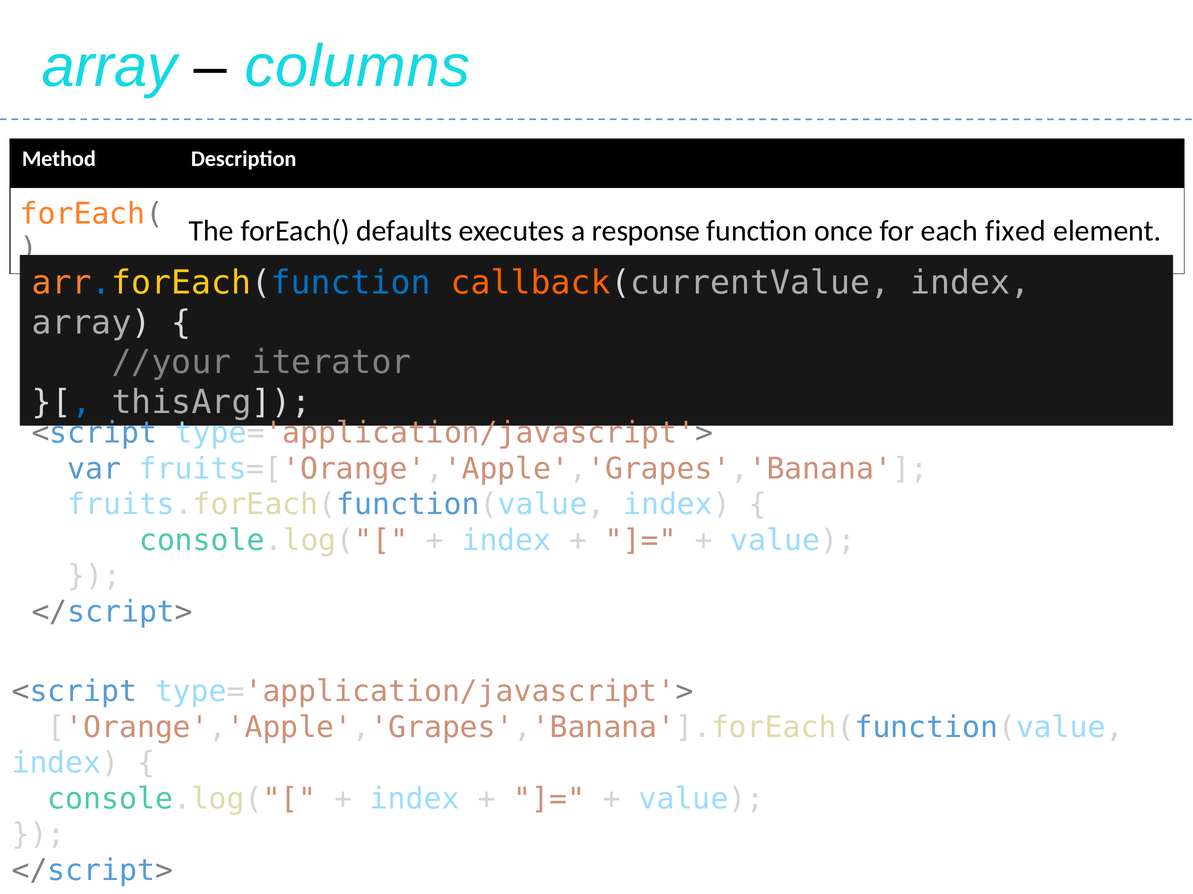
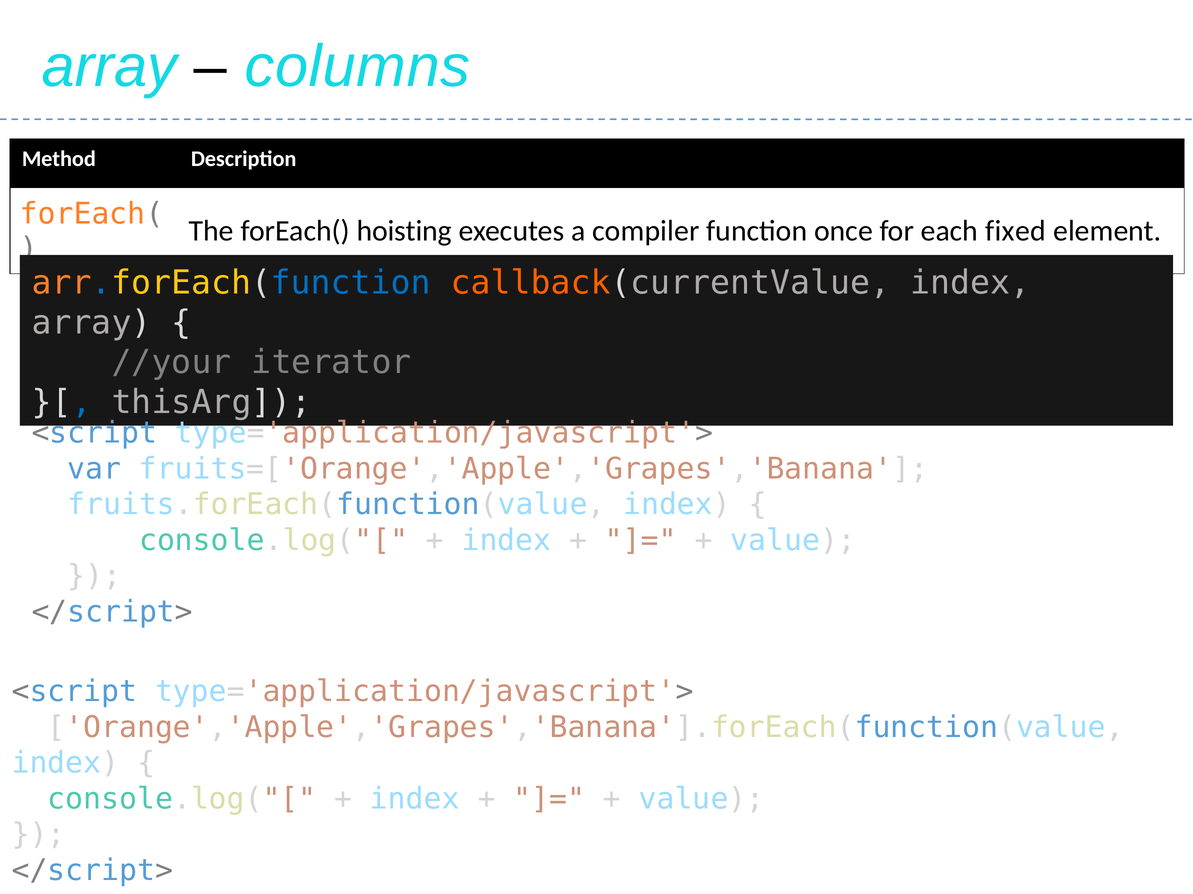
defaults: defaults -> hoisting (404, 231)
response: response -> compiler (646, 231)
